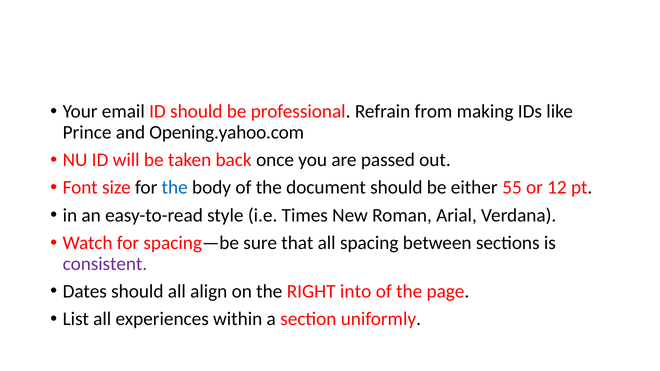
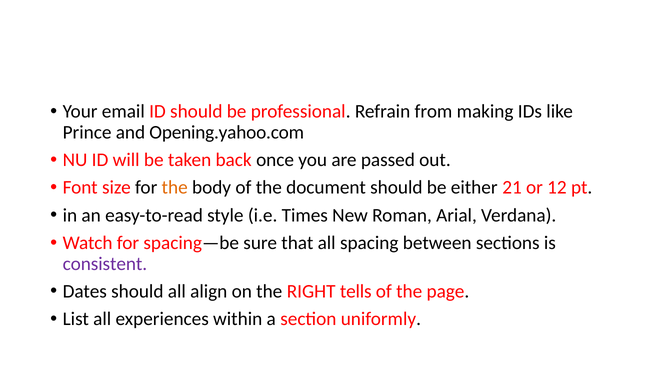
the colour: blue -> orange (175, 188)
55: 55 -> 21 (512, 188)
into: into -> tells (356, 292)
